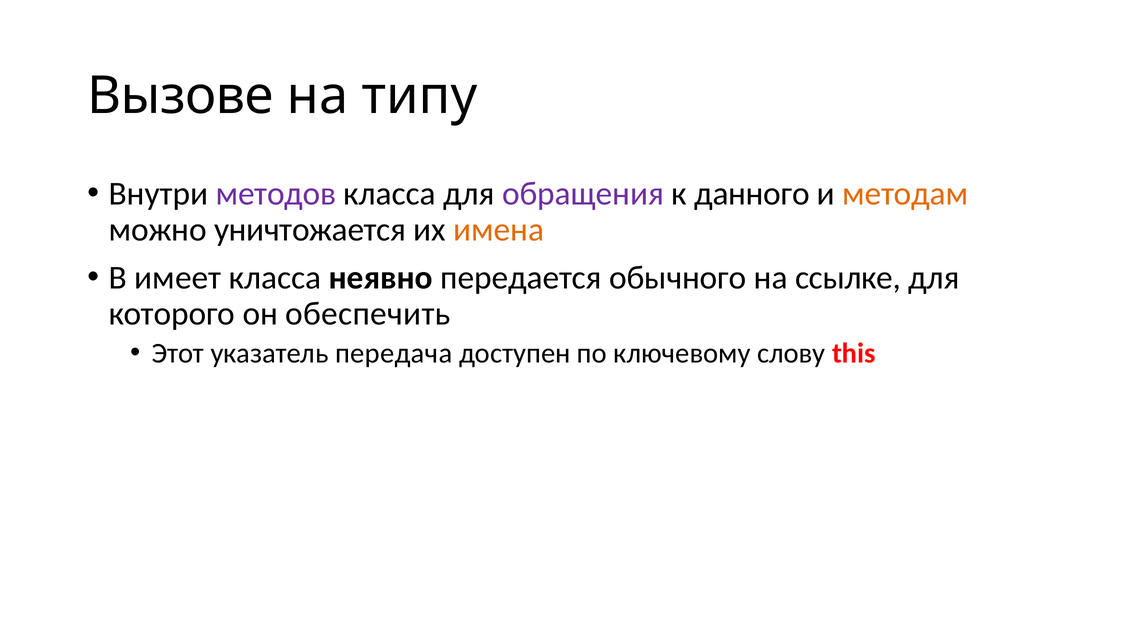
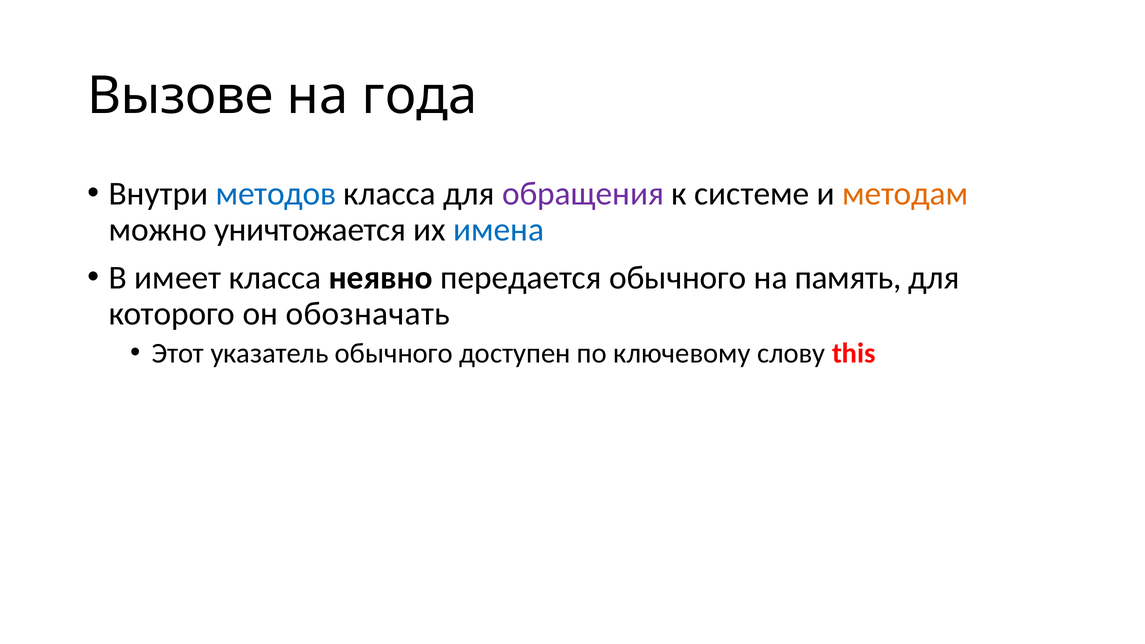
типу: типу -> года (420, 96)
методов colour: purple -> blue (276, 194)
данного: данного -> системе (752, 194)
имена colour: orange -> blue (499, 230)
ссылке: ссылке -> память (848, 278)
обеспечить: обеспечить -> обозначать (368, 314)
указатель передача: передача -> обычного (394, 353)
